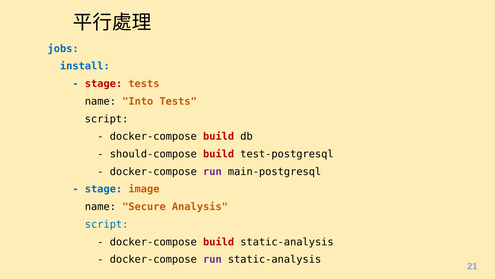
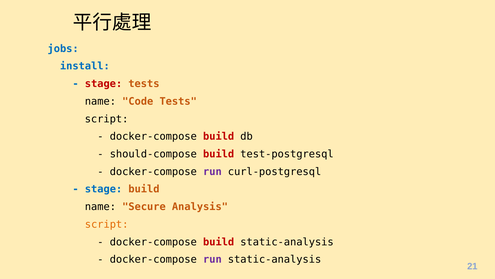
Into: Into -> Code (138, 101)
main-postgresql: main-postgresql -> curl-postgresql (275, 171)
stage image: image -> build (144, 189)
script colour: blue -> orange (107, 224)
